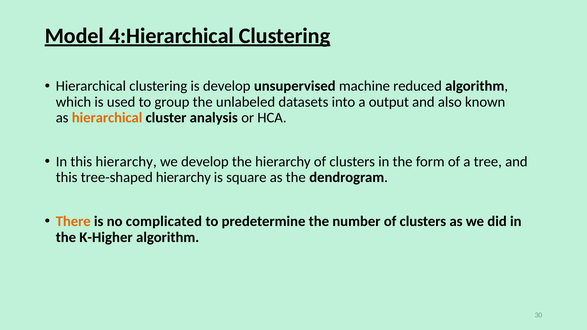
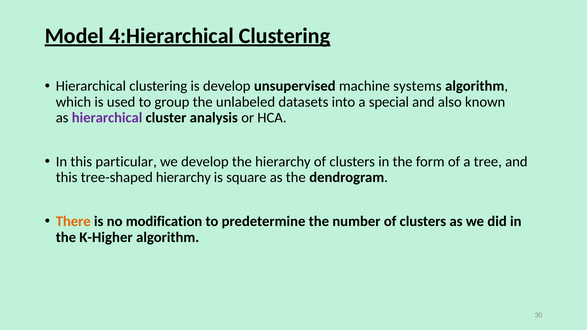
reduced: reduced -> systems (417, 86)
output: output -> special (389, 102)
hierarchical colour: orange -> purple (107, 118)
this hierarchy: hierarchy -> particular (126, 162)
complicated: complicated -> modification (164, 222)
